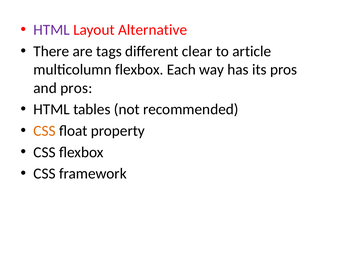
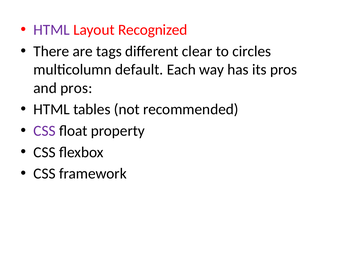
Alternative: Alternative -> Recognized (153, 30)
article: article -> circles (252, 51)
multicolumn flexbox: flexbox -> default (139, 69)
CSS colour: orange -> purple (45, 130)
